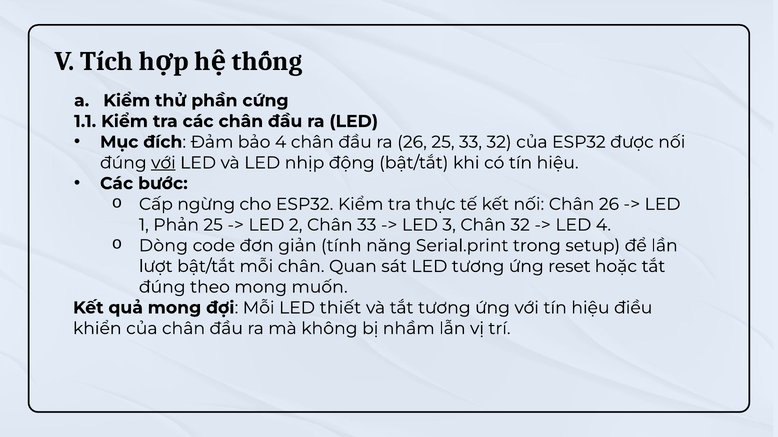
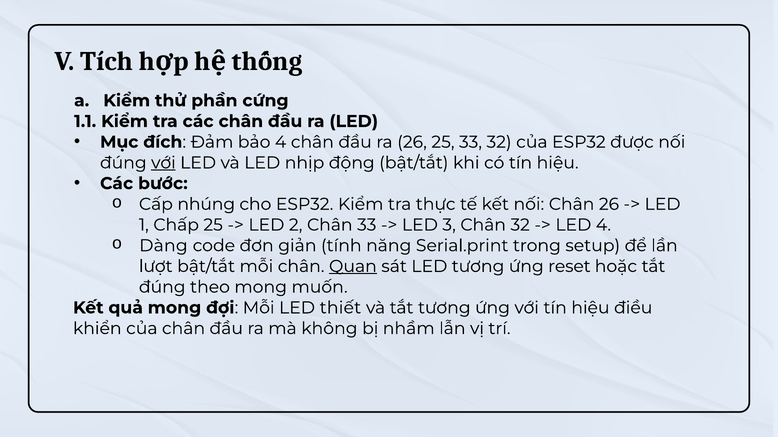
ngừng: ngừng -> nhúng (206, 204)
Phản: Phản -> Chấp (176, 225)
Dòng: Dòng -> Dàng (163, 246)
Quan underline: none -> present (353, 267)
